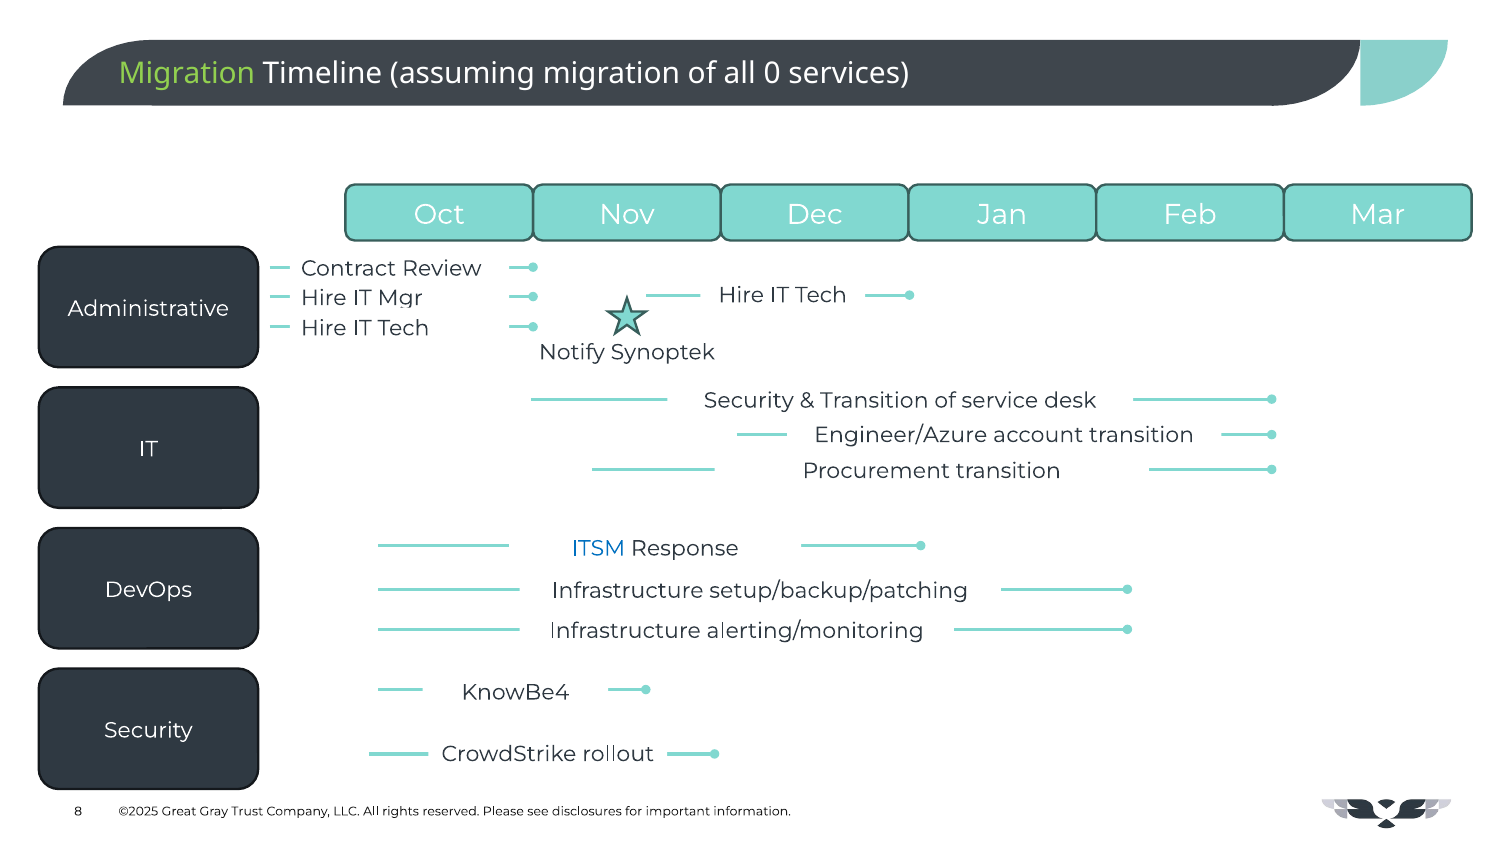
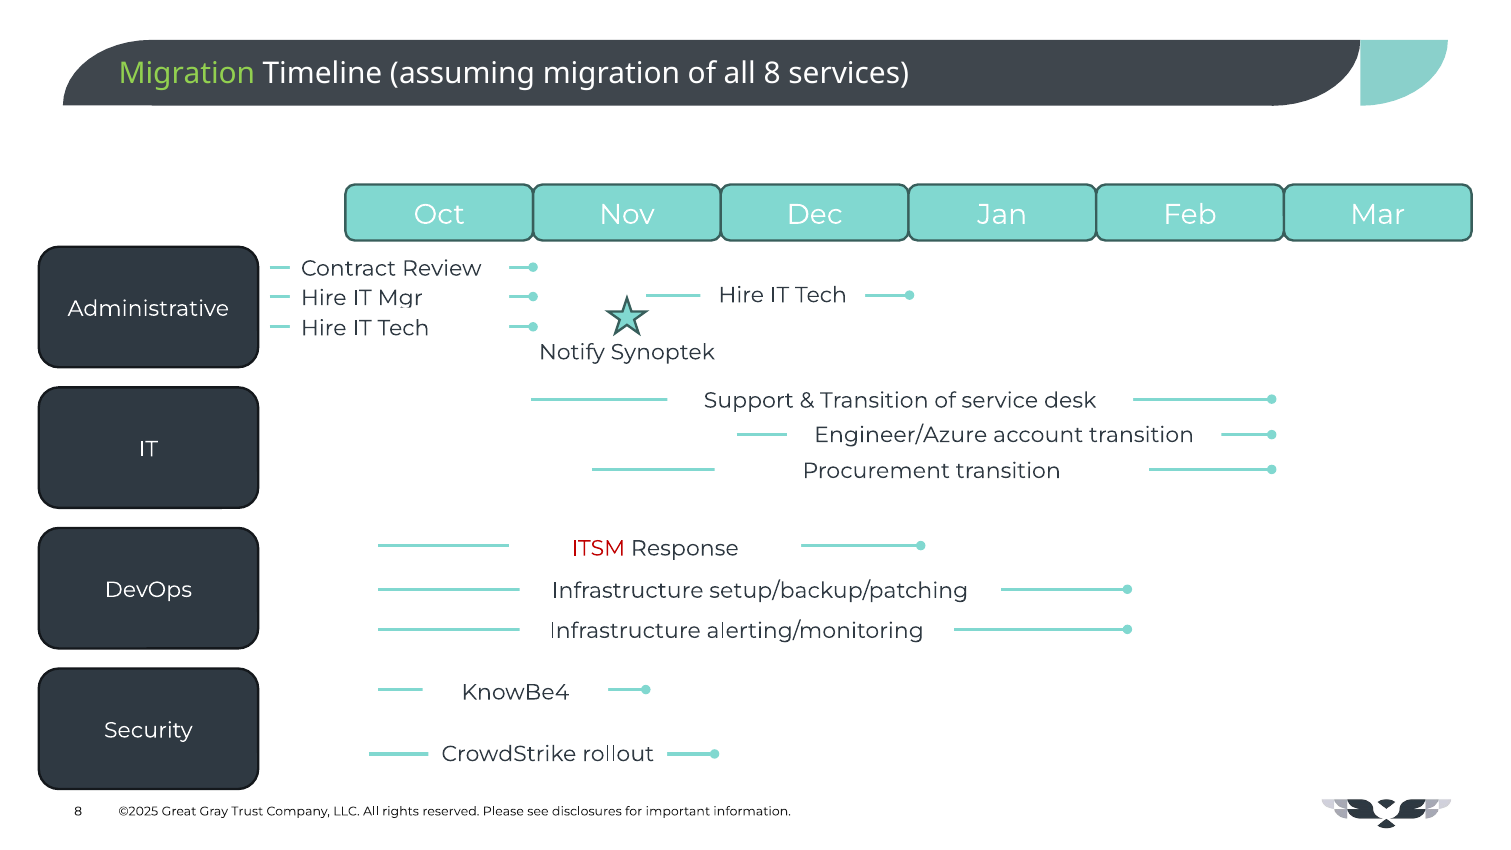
all 0: 0 -> 8 (772, 74)
Security: Security -> Support (749, 400)
ITSM colour: blue -> red (598, 548)
